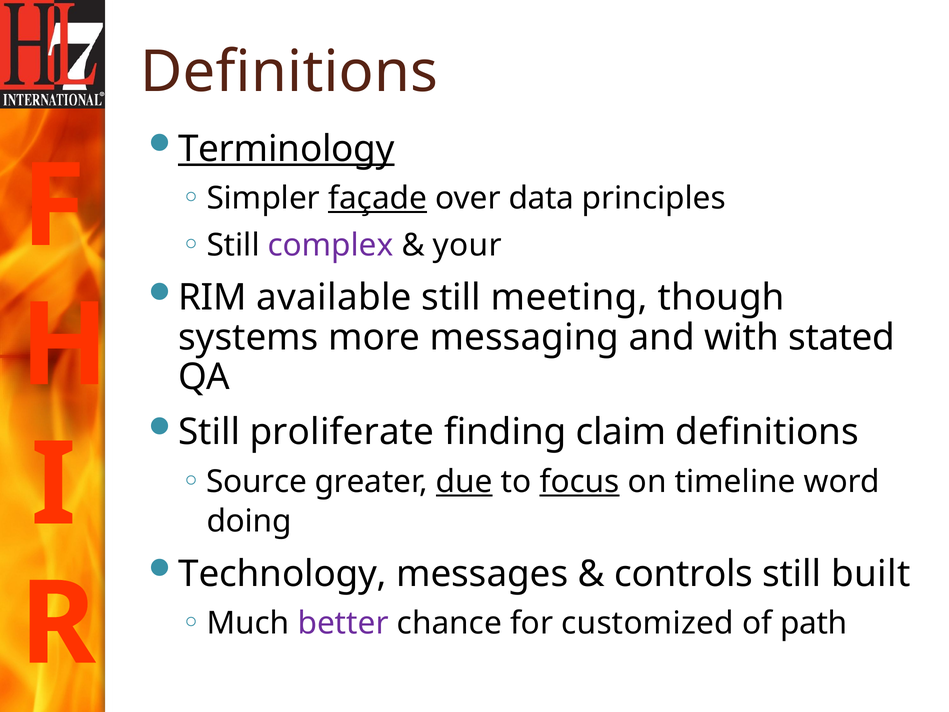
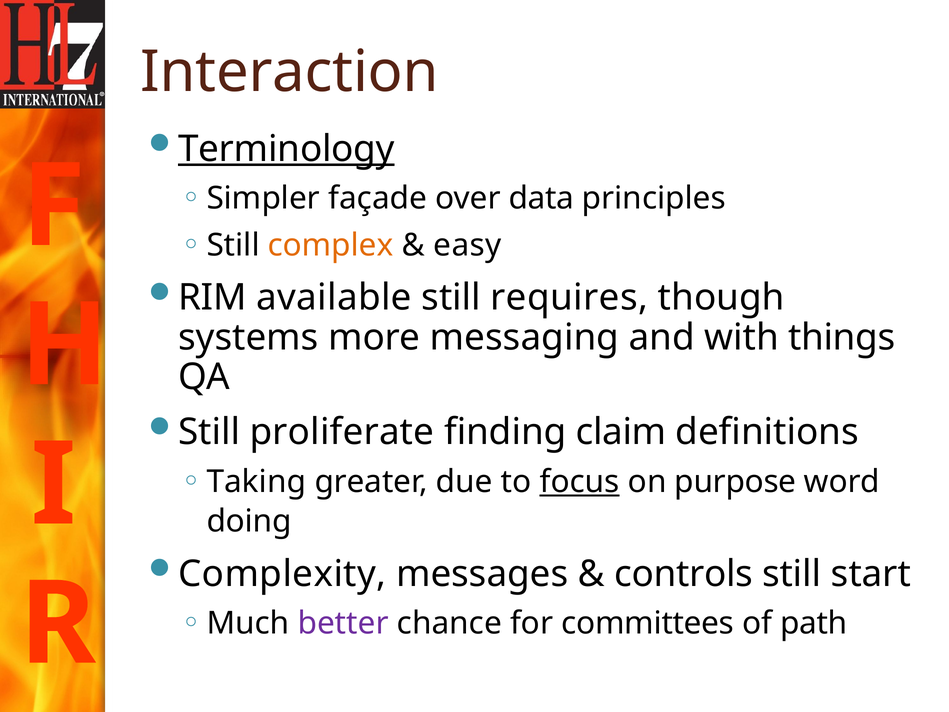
Definitions: Definitions -> Interaction (289, 72)
façade underline: present -> none (378, 198)
complex colour: purple -> orange (331, 245)
your: your -> easy (467, 245)
meeting: meeting -> requires (569, 298)
stated: stated -> things (842, 337)
Source: Source -> Taking (256, 482)
due underline: present -> none (464, 482)
timeline: timeline -> purpose (735, 482)
Technology: Technology -> Complexity (282, 574)
built: built -> start (871, 574)
customized: customized -> committees (648, 623)
